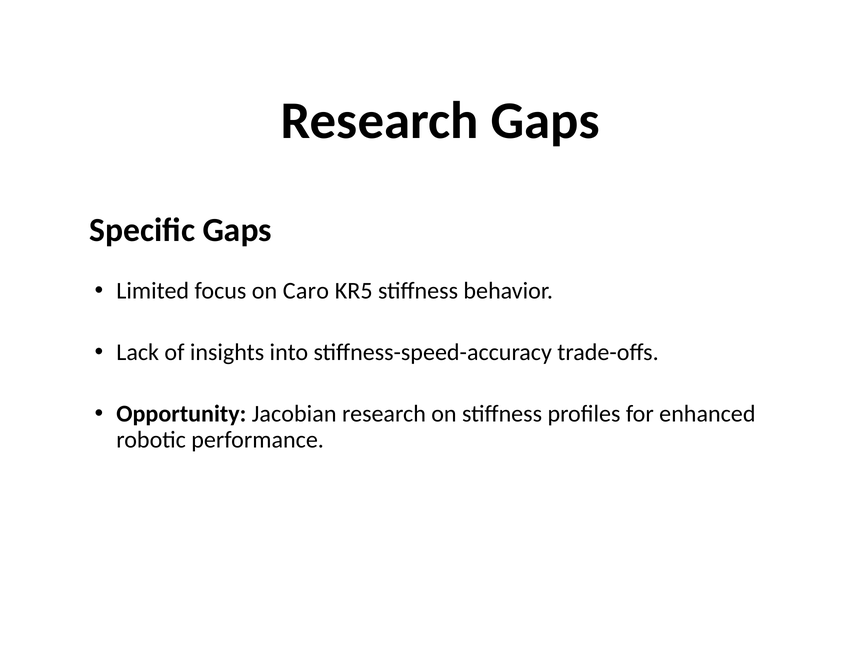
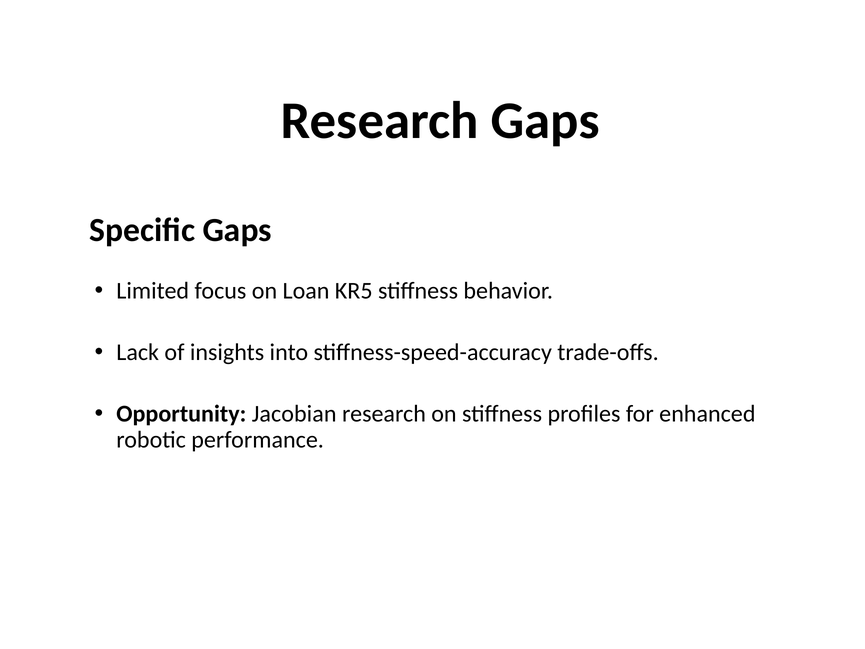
Caro: Caro -> Loan (306, 290)
